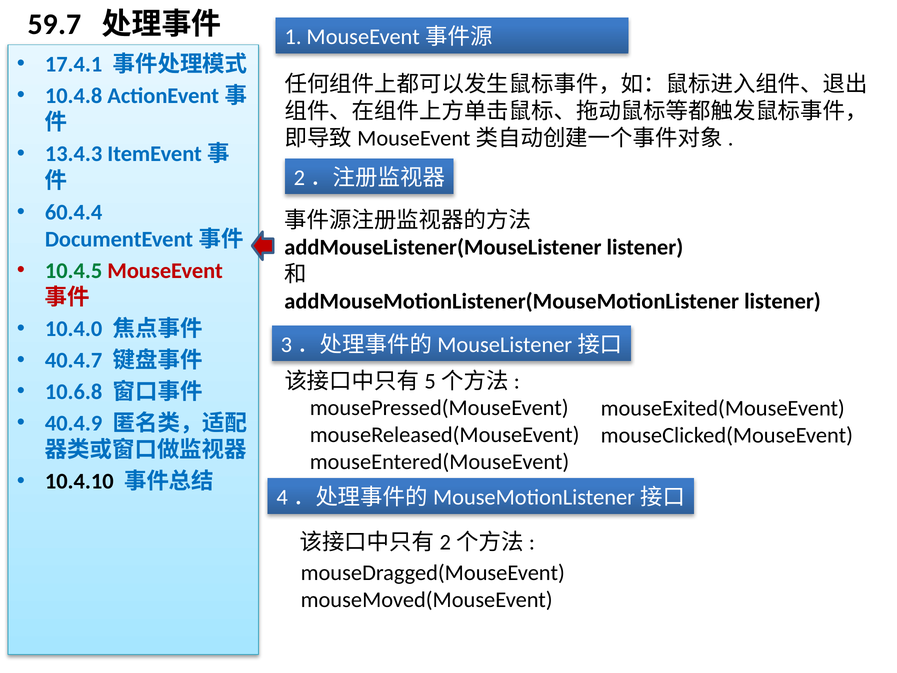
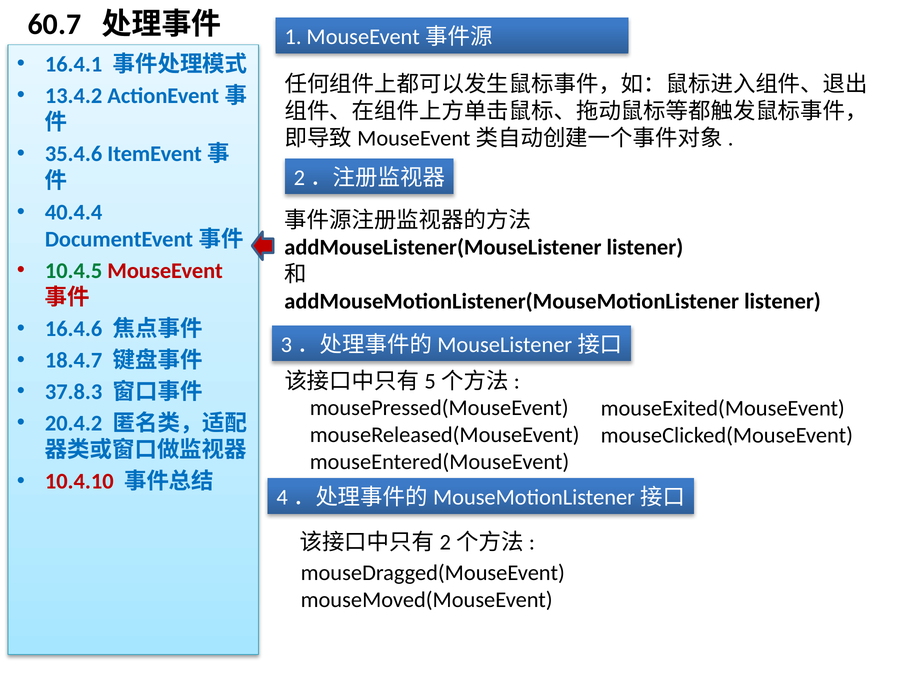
59.7: 59.7 -> 60.7 (54, 24)
17.4.1: 17.4.1 -> 16.4.1 (74, 64)
10.4.8: 10.4.8 -> 13.4.2 (74, 96)
13.4.3: 13.4.3 -> 35.4.6 (74, 154)
60.4.4: 60.4.4 -> 40.4.4 (74, 212)
10.4.0: 10.4.0 -> 16.4.6 (74, 329)
40.4.7: 40.4.7 -> 18.4.7 (74, 360)
10.6.8: 10.6.8 -> 37.8.3 (74, 392)
40.4.9: 40.4.9 -> 20.4.2 (74, 423)
10.4.10 colour: black -> red (79, 481)
